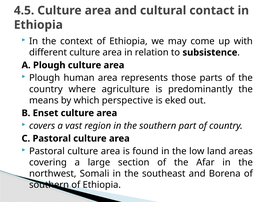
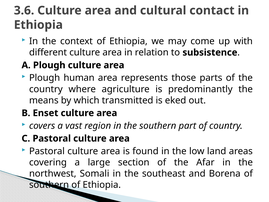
4.5: 4.5 -> 3.6 (24, 10)
perspective: perspective -> transmitted (128, 100)
